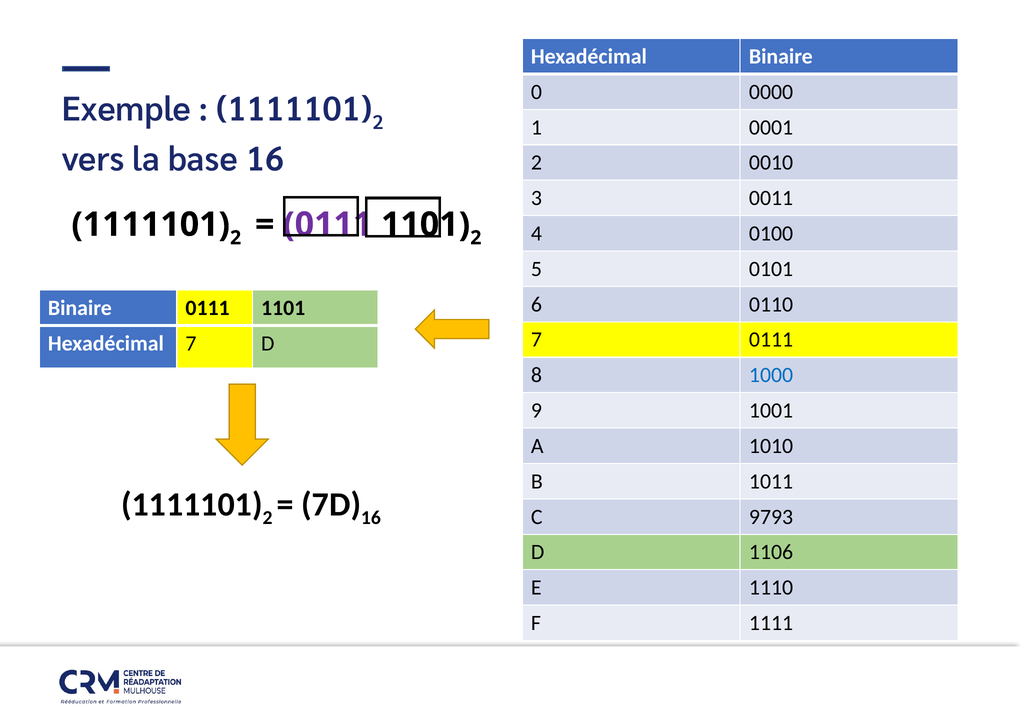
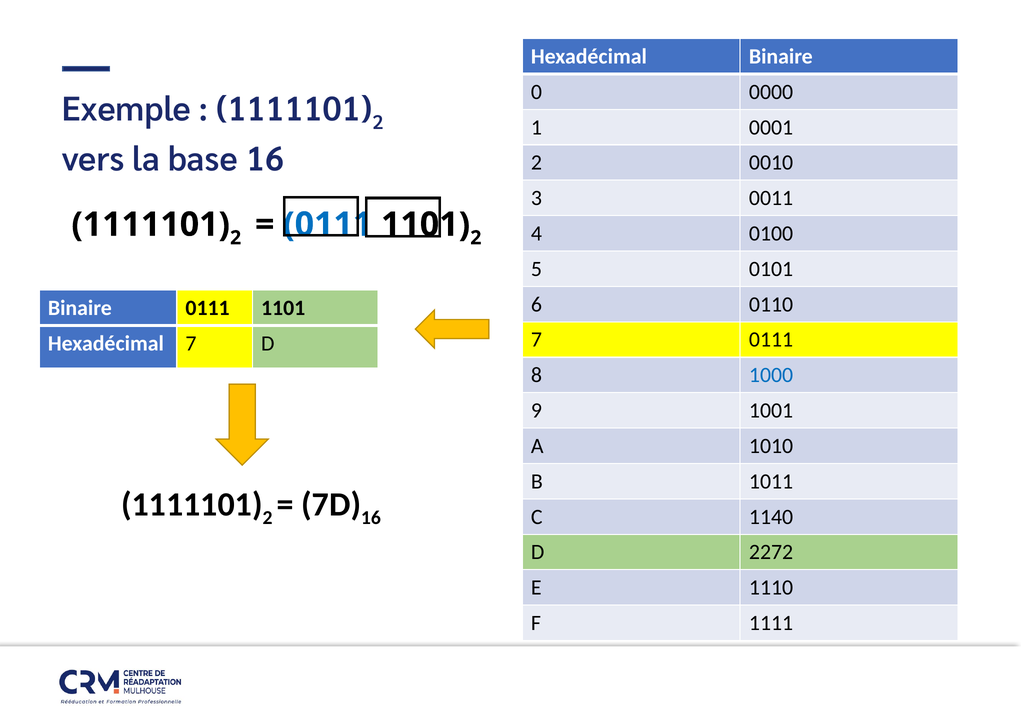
0111 colour: purple -> blue (328, 225)
9793: 9793 -> 1140 (771, 517)
1106: 1106 -> 2272 (771, 552)
